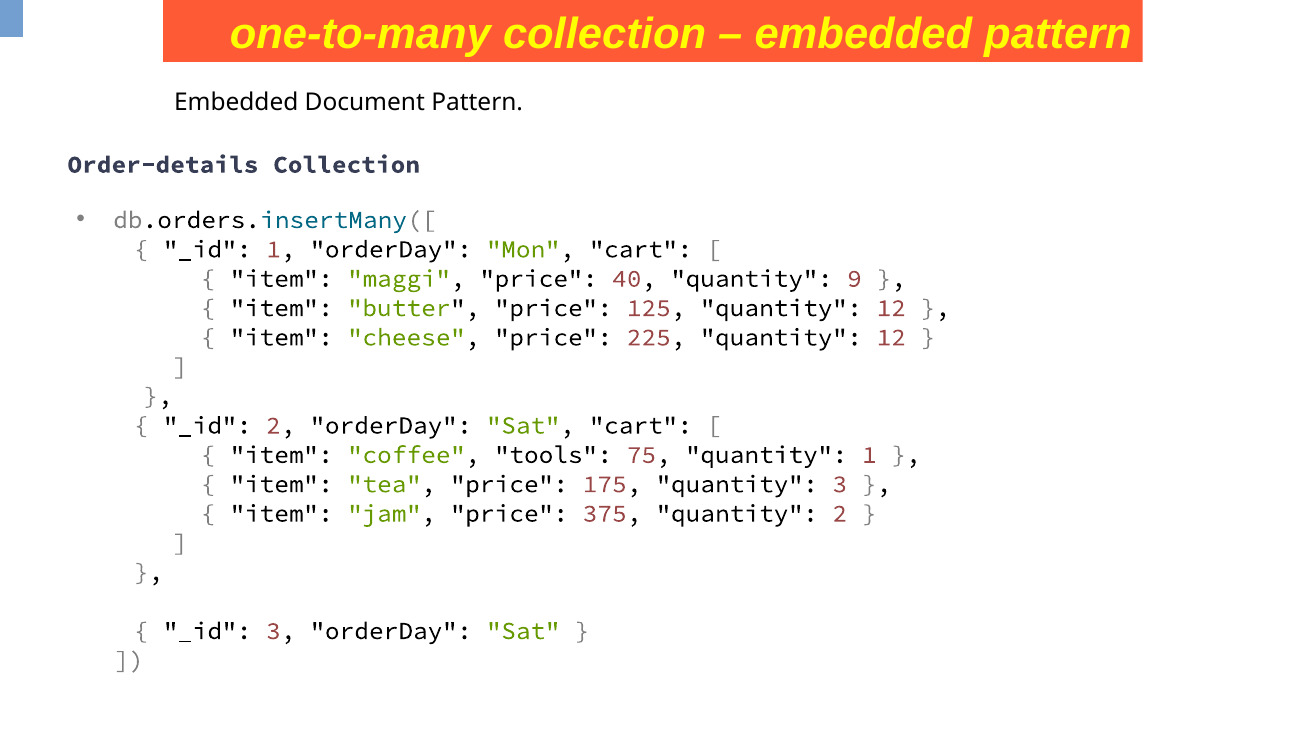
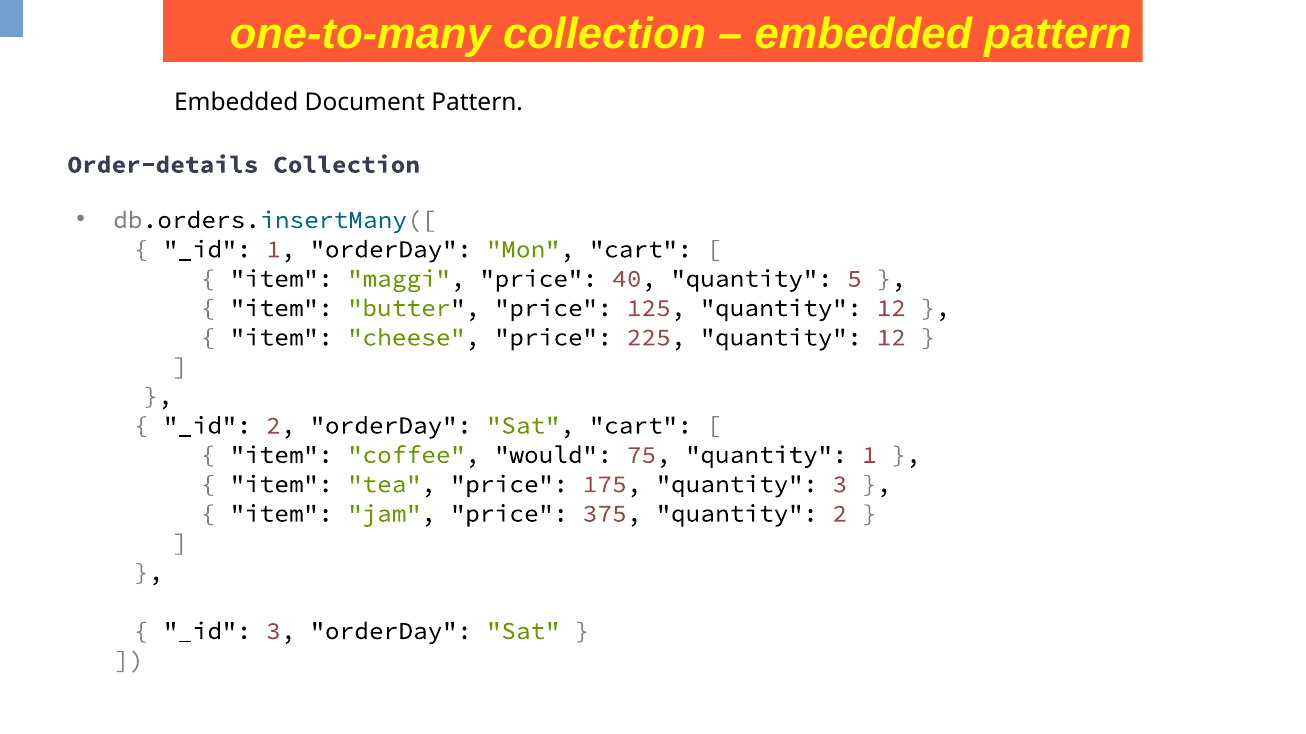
9: 9 -> 5 (855, 279)
tools: tools -> would (553, 455)
